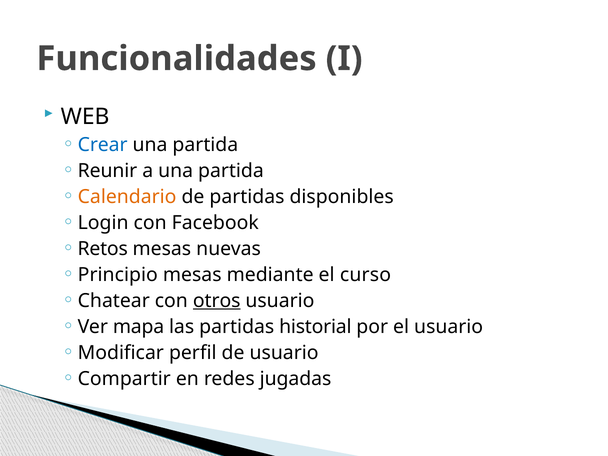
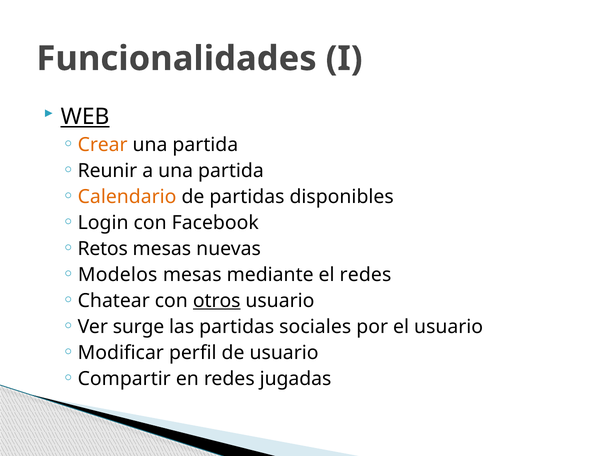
WEB underline: none -> present (85, 117)
Crear colour: blue -> orange (103, 145)
Principio: Principio -> Modelos (118, 275)
el curso: curso -> redes (365, 275)
mapa: mapa -> surge (139, 327)
historial: historial -> sociales (315, 327)
